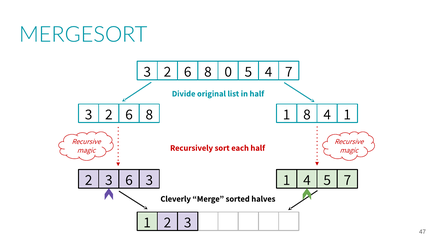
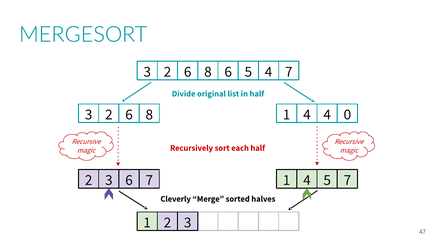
8 0: 0 -> 6 (228, 72)
8 1 8: 8 -> 4 (307, 114)
4 1: 1 -> 0 (347, 114)
6 3: 3 -> 7 (149, 180)
